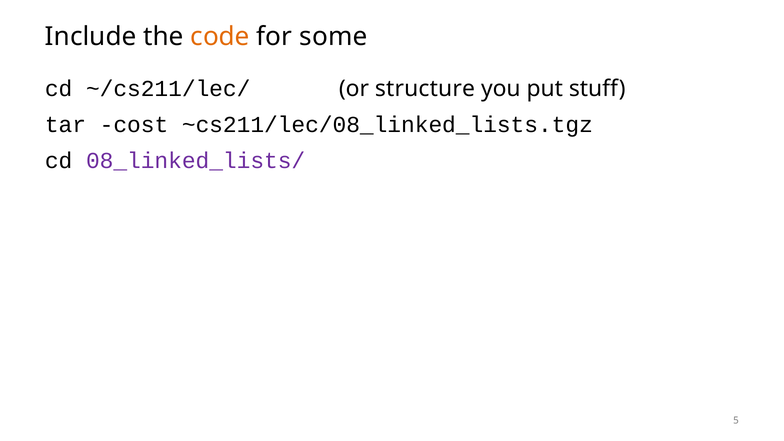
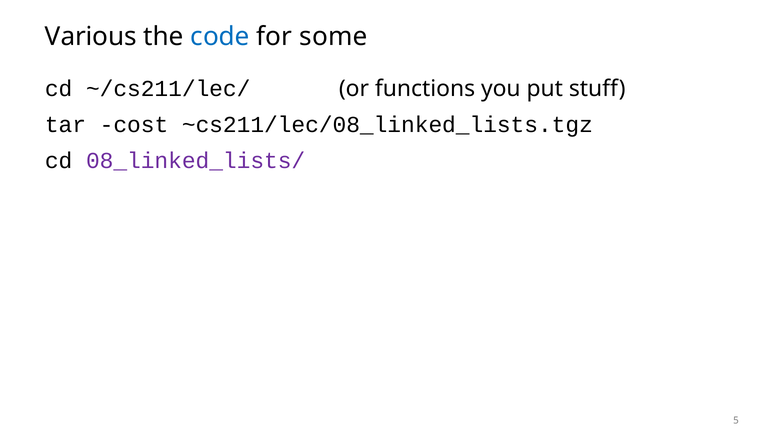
Include: Include -> Various (91, 37)
code colour: orange -> blue (220, 37)
structure: structure -> functions (425, 89)
